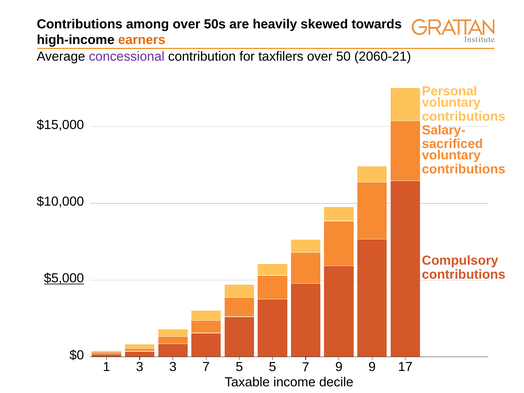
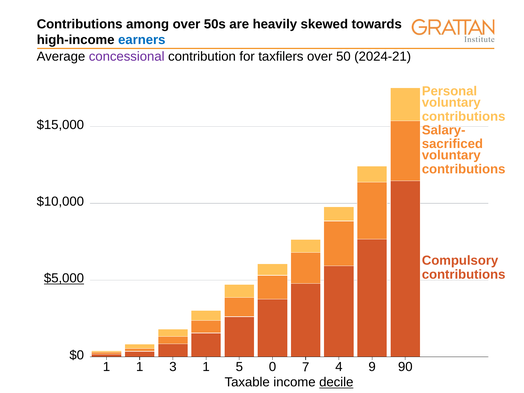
earners colour: orange -> blue (142, 40)
2060-21: 2060-21 -> 2024-21 (383, 56)
1 3: 3 -> 1 (140, 367)
3 7: 7 -> 1 (206, 367)
5 5: 5 -> 0 (273, 367)
7 9: 9 -> 4 (339, 367)
17: 17 -> 90 (405, 367)
decile underline: none -> present (336, 382)
